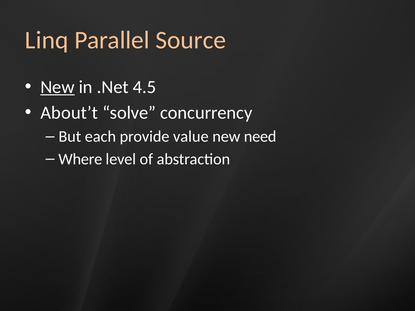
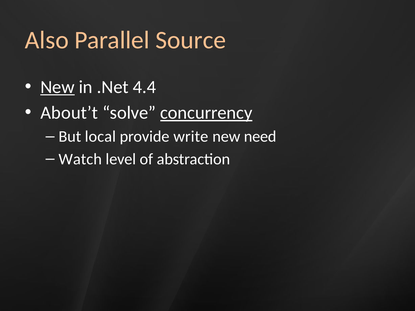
Linq: Linq -> Also (47, 40)
4.5: 4.5 -> 4.4 (145, 87)
concurrency underline: none -> present (206, 113)
each: each -> local (100, 137)
value: value -> write (191, 137)
Where: Where -> Watch (80, 159)
